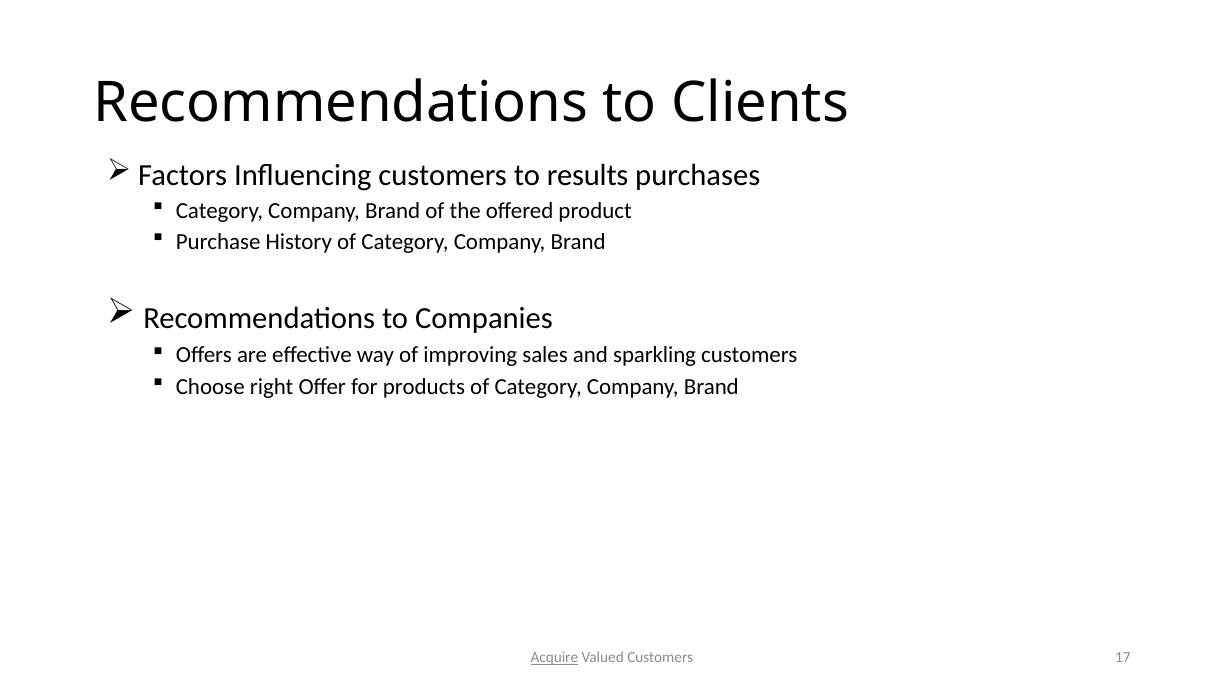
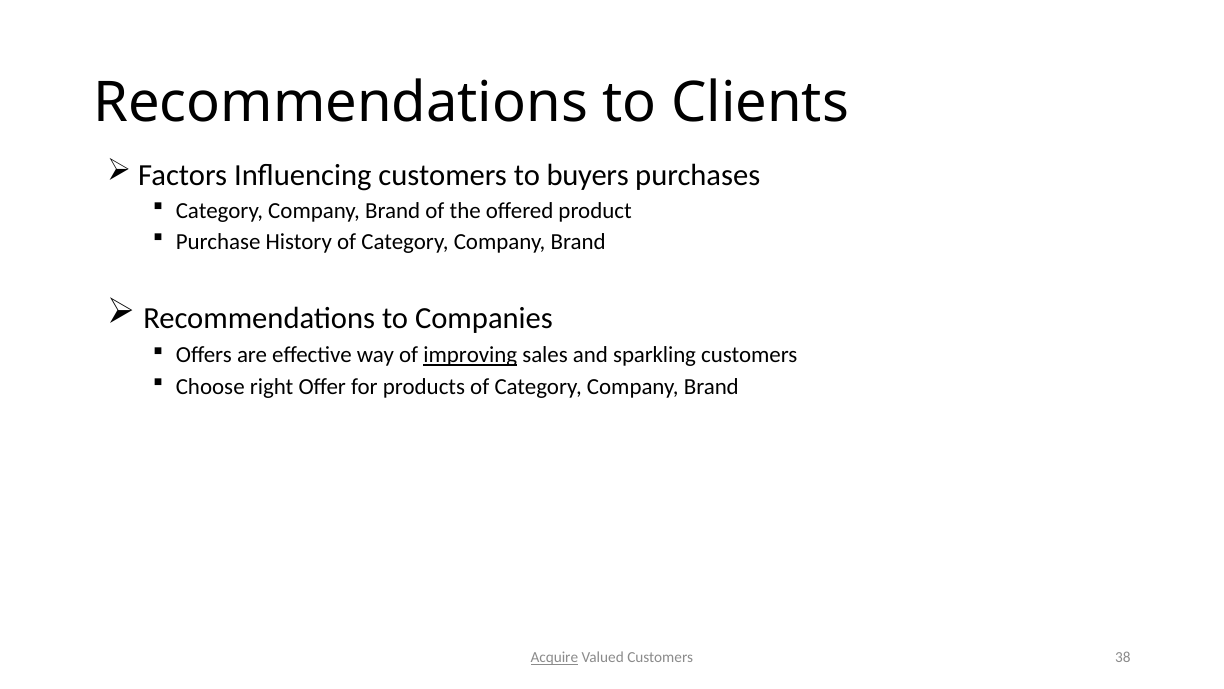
results: results -> buyers (588, 175)
improving underline: none -> present (470, 355)
17: 17 -> 38 (1123, 657)
